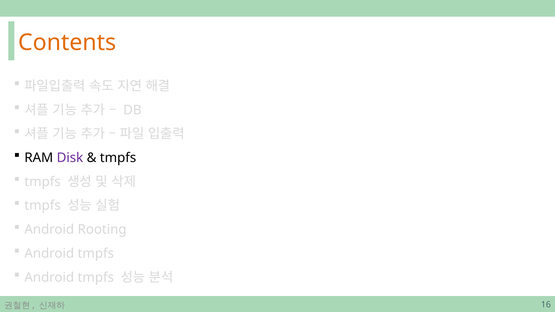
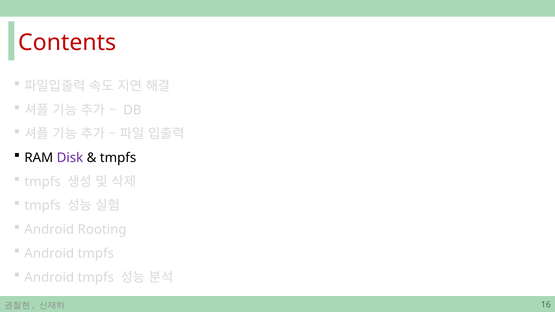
Contents colour: orange -> red (67, 42)
